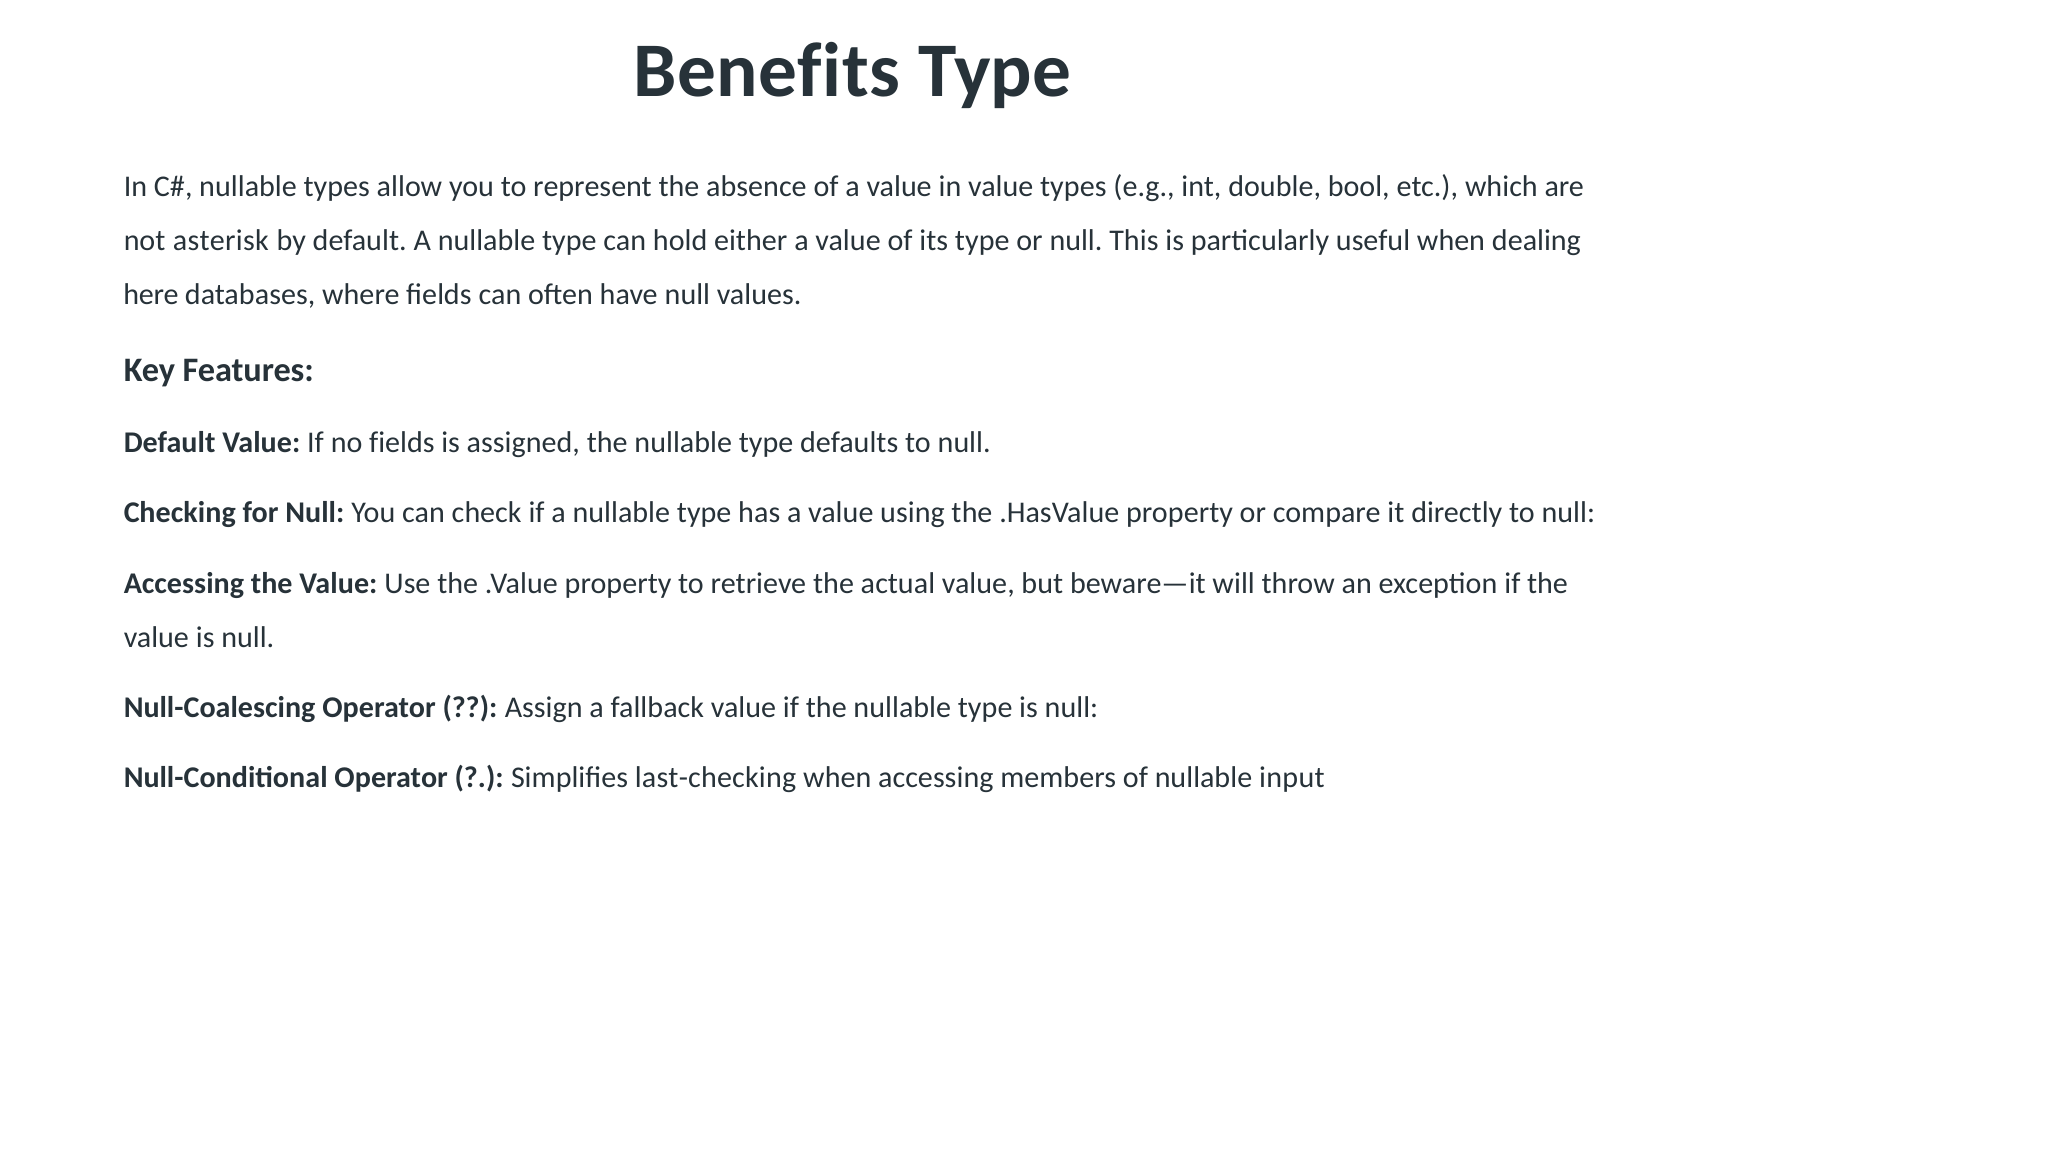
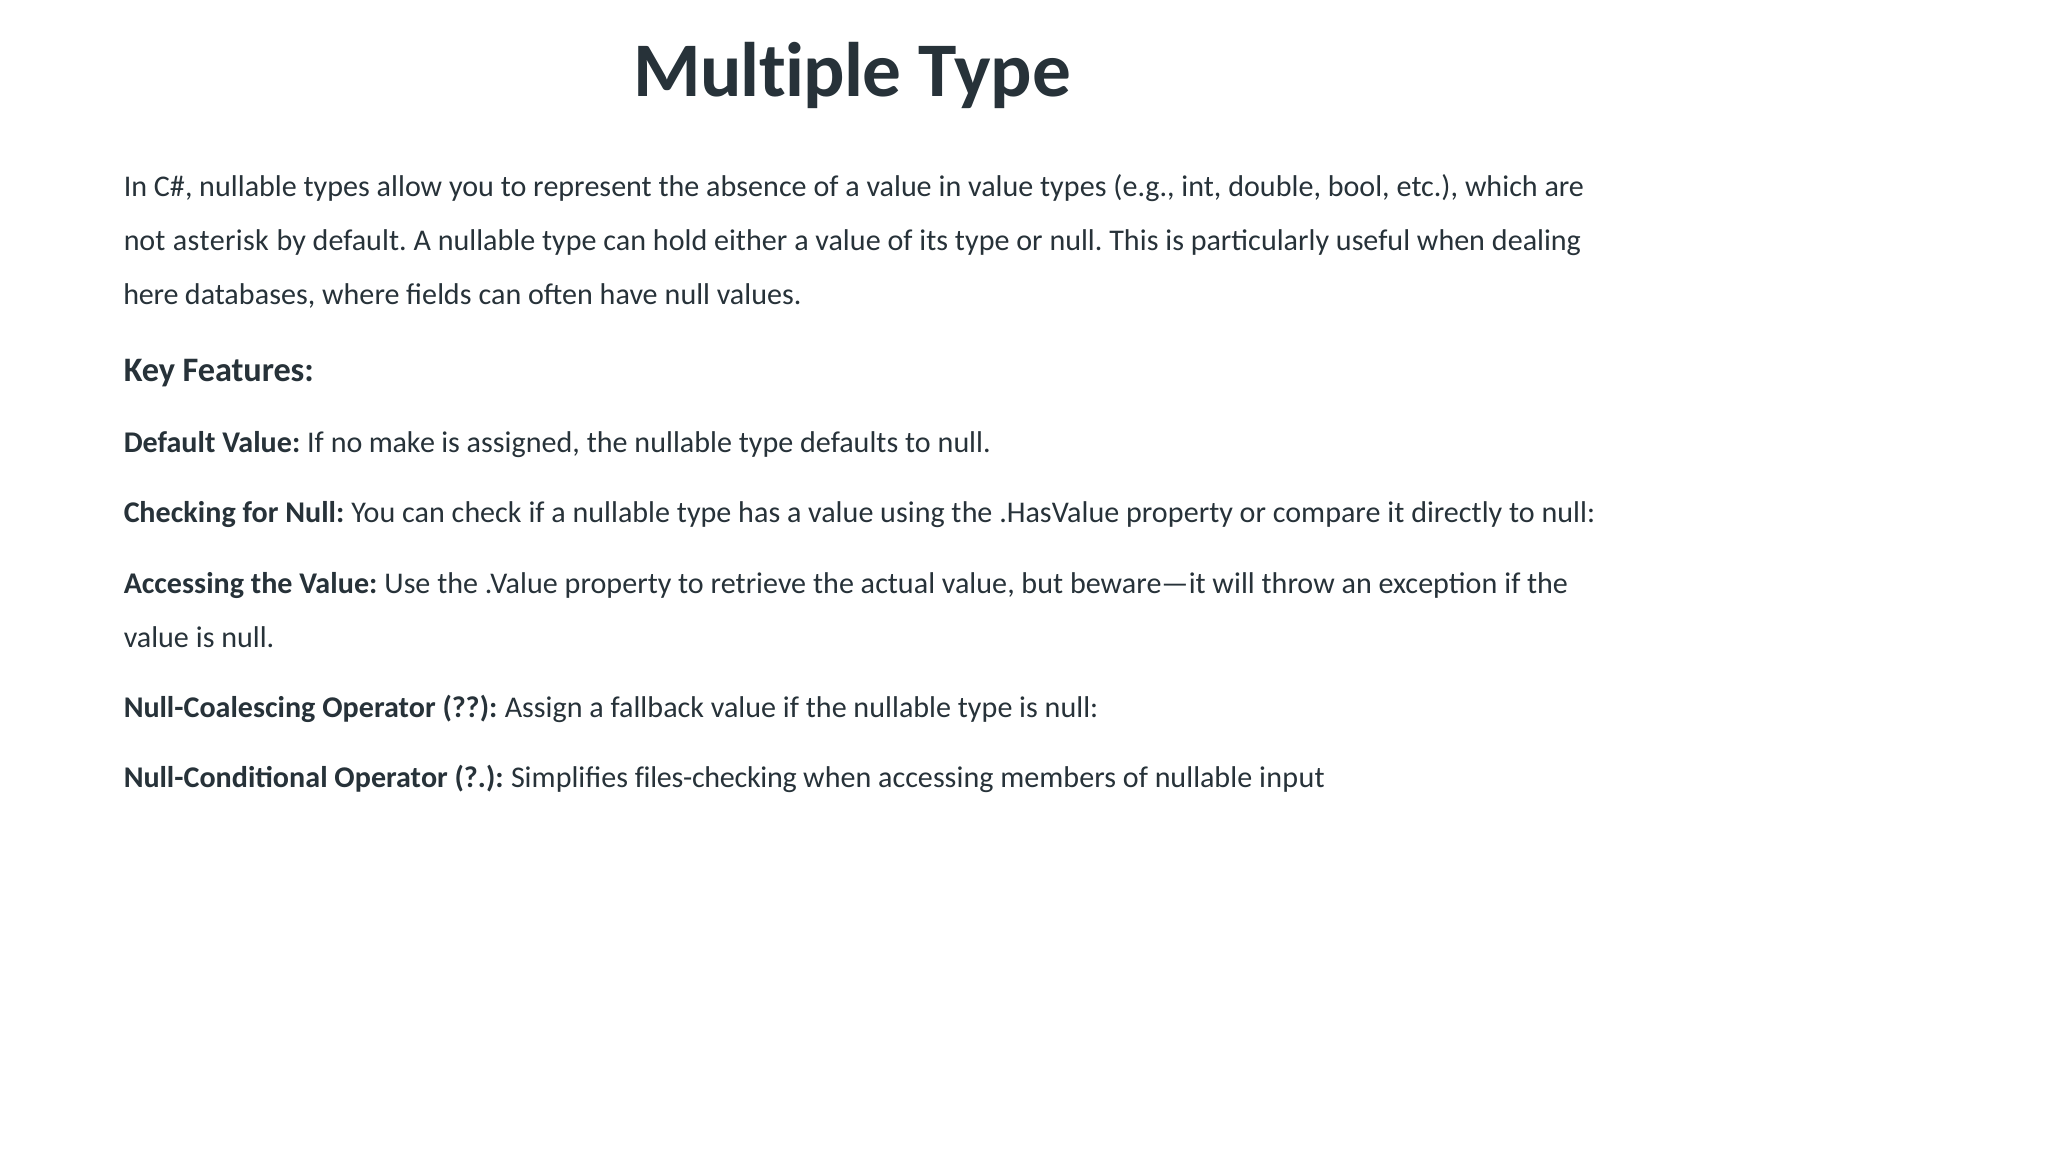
Benefits: Benefits -> Multiple (767, 71)
no fields: fields -> make (402, 443)
last-checking: last-checking -> files-checking (716, 778)
